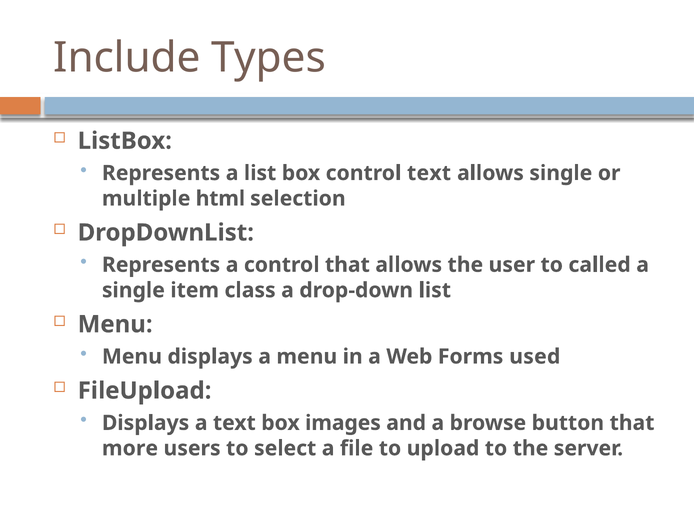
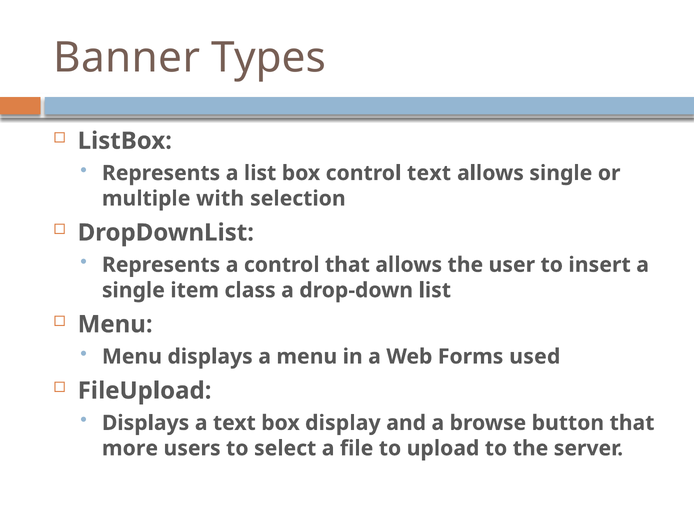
Include: Include -> Banner (127, 58)
html: html -> with (220, 199)
called: called -> insert (600, 265)
images: images -> display (343, 423)
